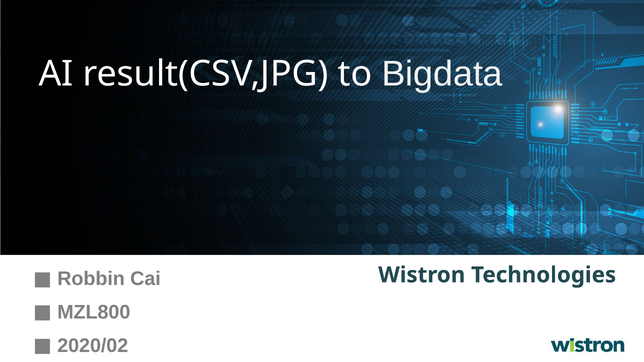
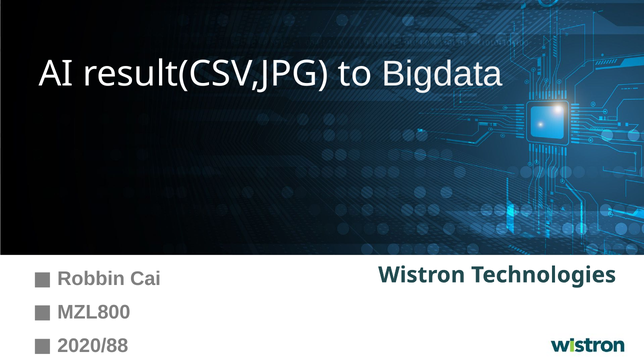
2020/02: 2020/02 -> 2020/88 (93, 346)
